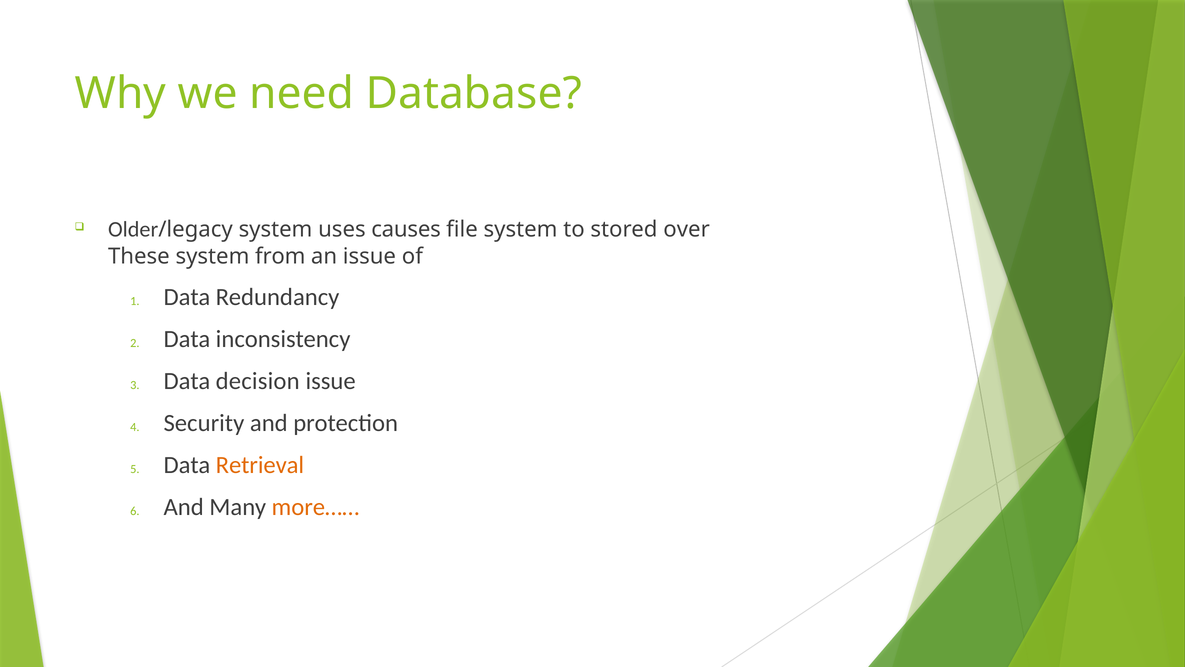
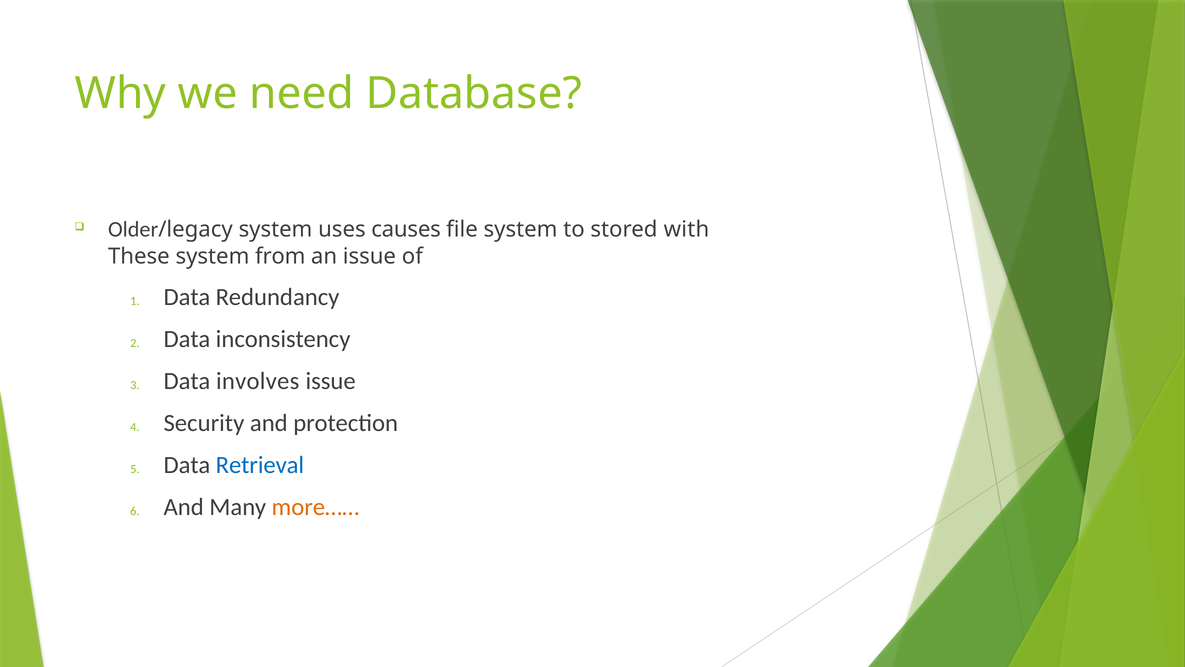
over: over -> with (686, 229)
decision: decision -> involves (258, 381)
Retrieval colour: orange -> blue (260, 465)
